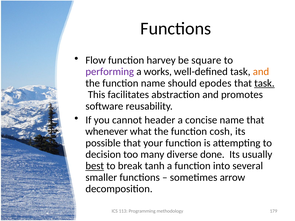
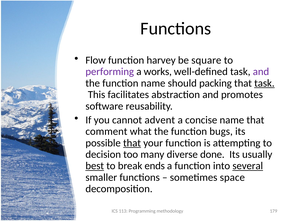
and colour: orange -> purple (261, 72)
epodes: epodes -> packing (215, 83)
header: header -> advent (160, 120)
whenever: whenever -> comment (106, 132)
cosh: cosh -> bugs (221, 132)
that underline: none -> present (132, 143)
tanh: tanh -> ends (155, 166)
several underline: none -> present (248, 166)
arrow: arrow -> space (232, 178)
